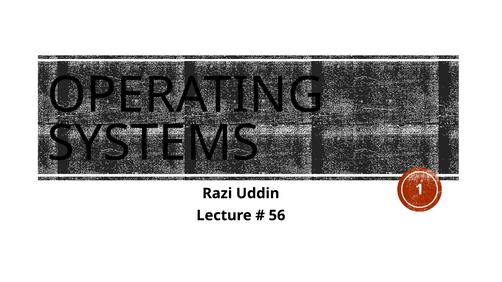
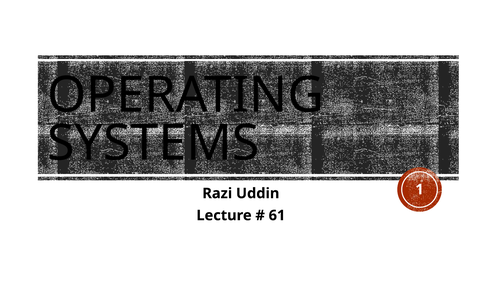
56: 56 -> 61 (277, 216)
